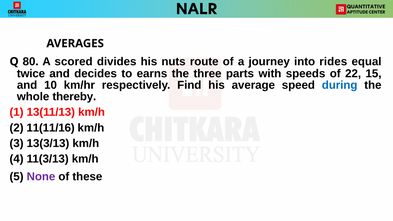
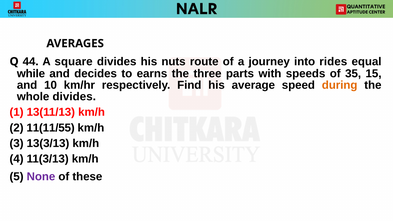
80: 80 -> 44 (31, 62)
scored: scored -> square (74, 62)
twice: twice -> while (31, 74)
22: 22 -> 35 (353, 74)
during colour: blue -> orange (340, 85)
whole thereby: thereby -> divides (74, 97)
11(11/16: 11(11/16 -> 11(11/55 (51, 128)
